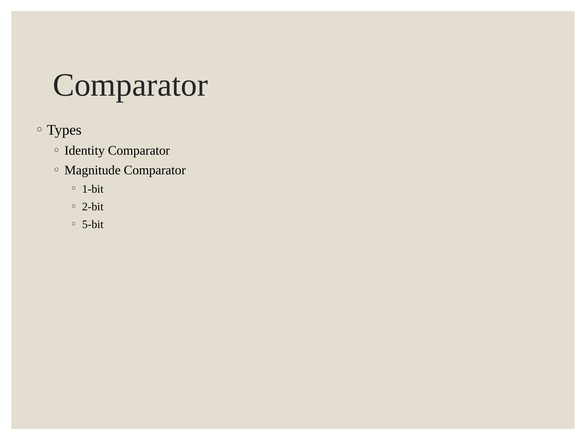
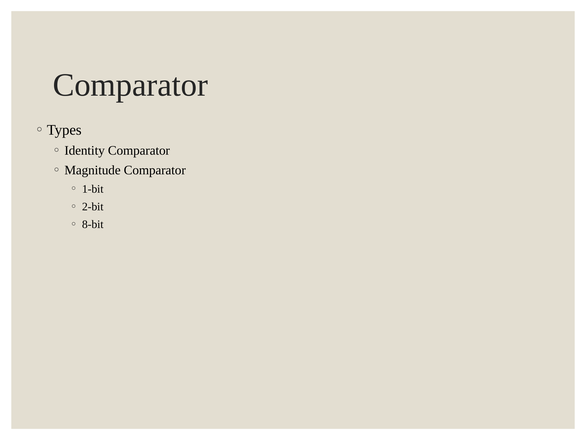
5-bit: 5-bit -> 8-bit (93, 224)
